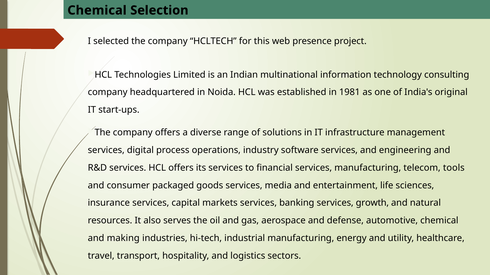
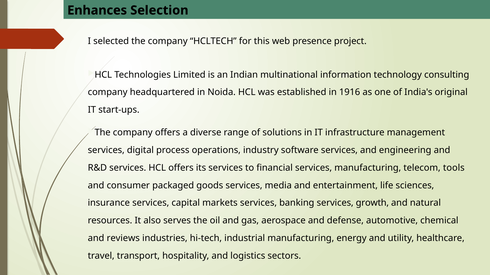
Chemical: Chemical -> Enhances (97, 10)
1981: 1981 -> 1916 (350, 93)
making: making -> reviews (123, 239)
